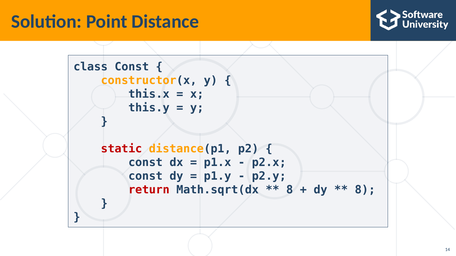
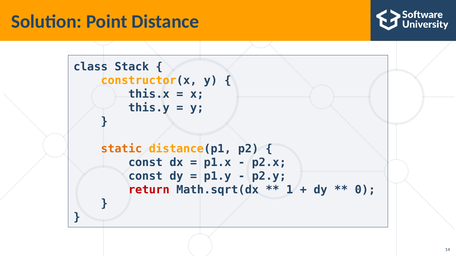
class Const: Const -> Stack (132, 67)
static colour: red -> orange (121, 149)
8: 8 -> 1 (290, 190)
8: 8 -> 0 (365, 190)
